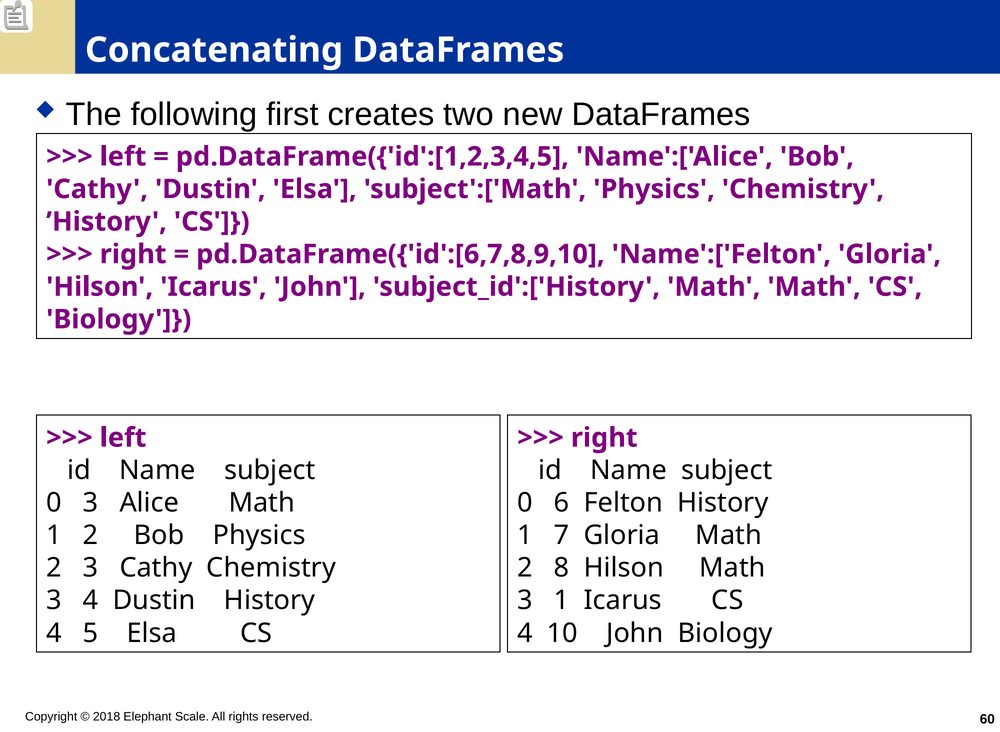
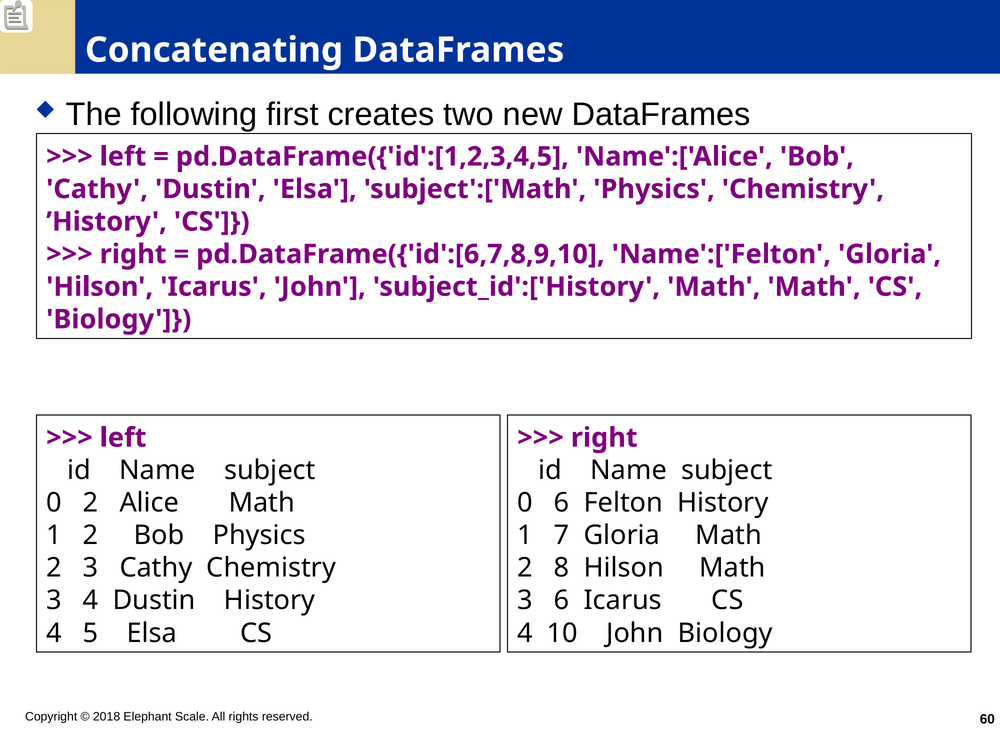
0 3: 3 -> 2 (91, 503)
3 1: 1 -> 6 (562, 600)
